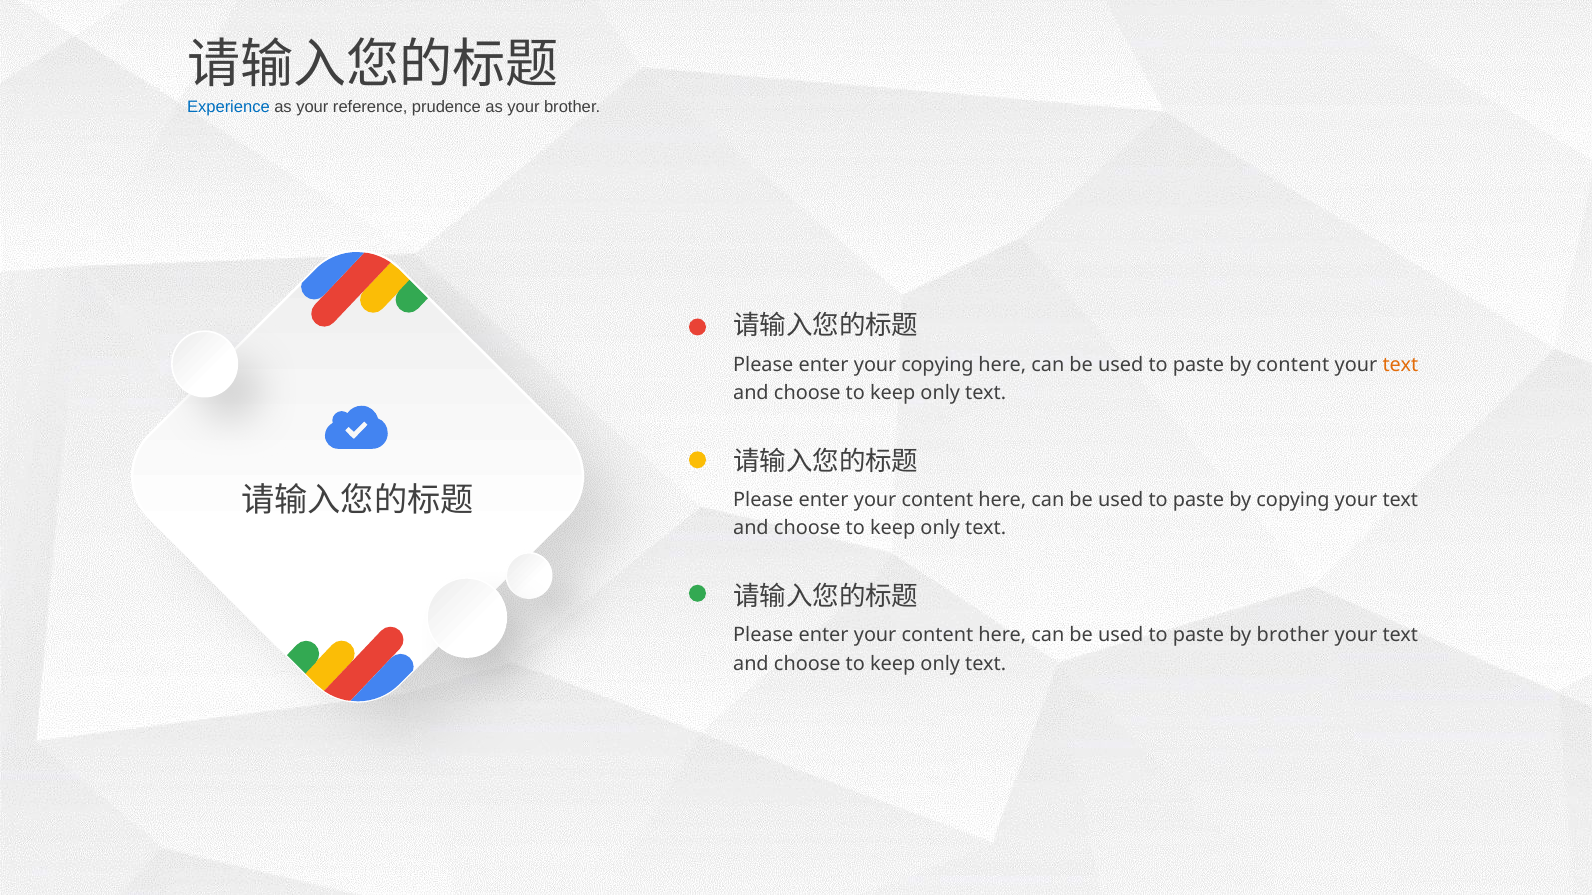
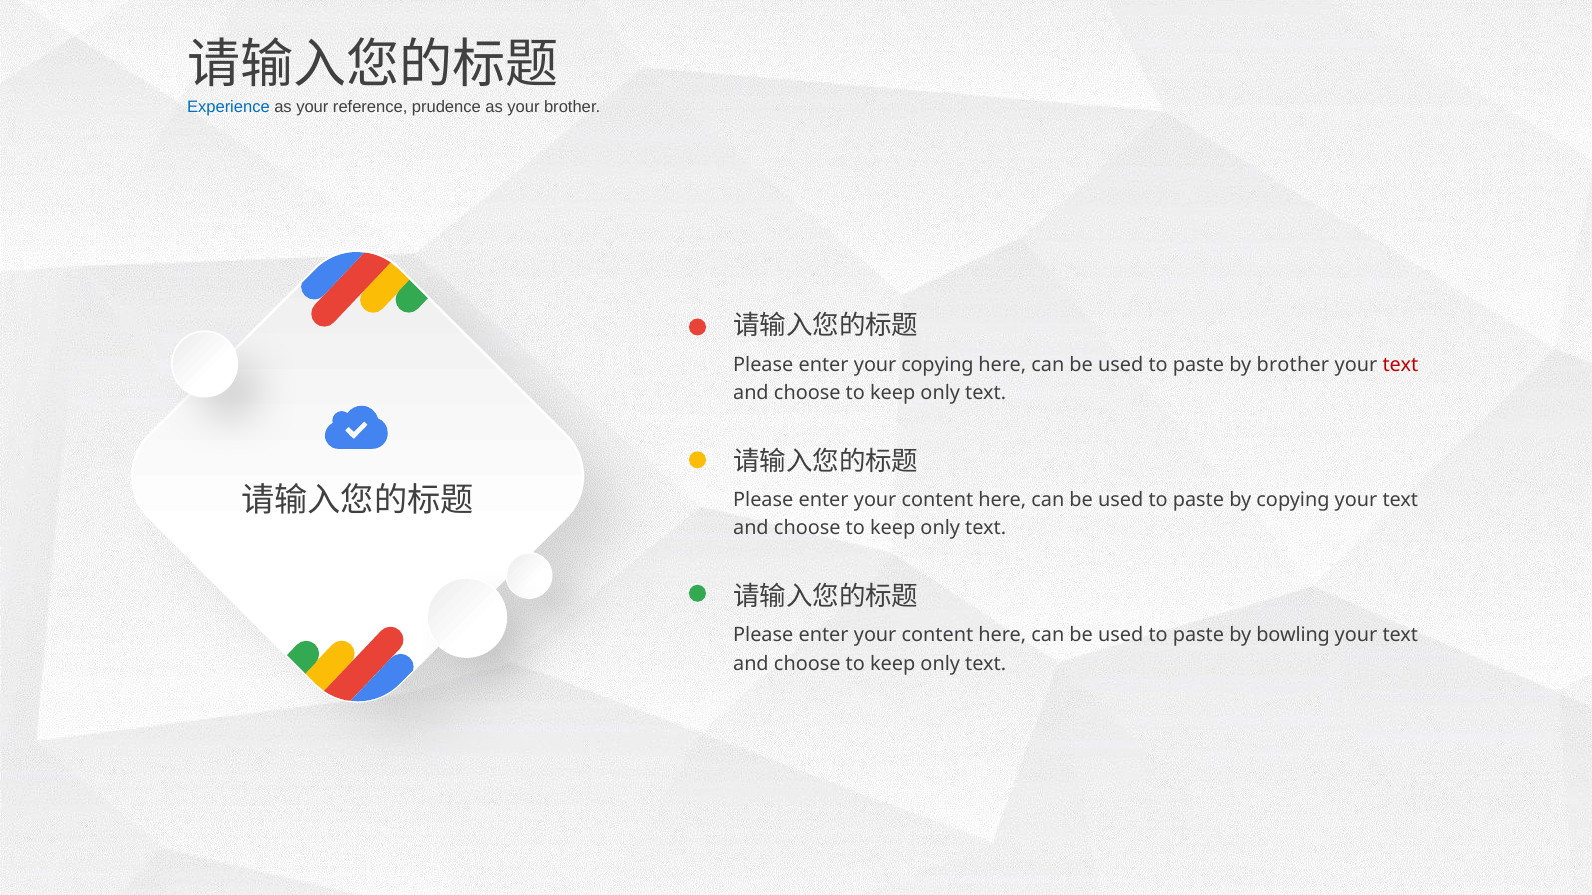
by content: content -> brother (1293, 365)
text colour: orange -> red (1400, 365)
by brother: brother -> bowling (1293, 635)
